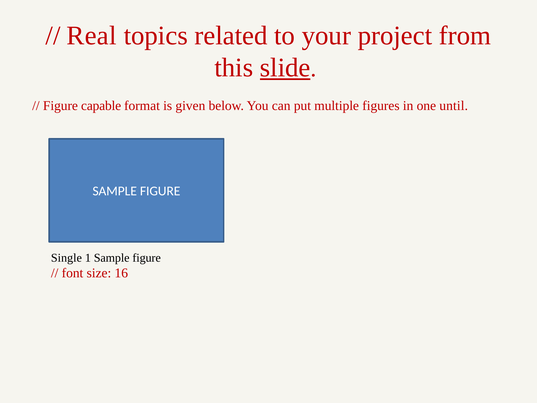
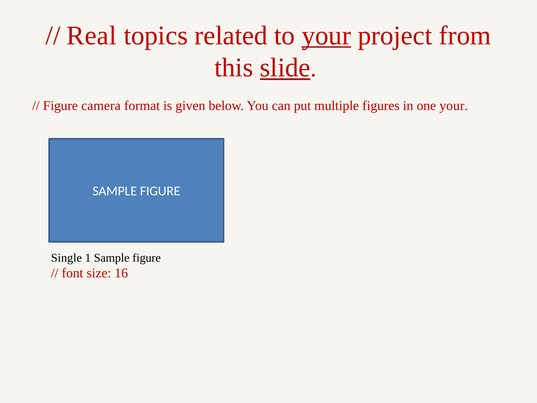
your underline: none -> present (326, 35)
capable: capable -> camera (101, 106)
one until: until -> your (454, 106)
